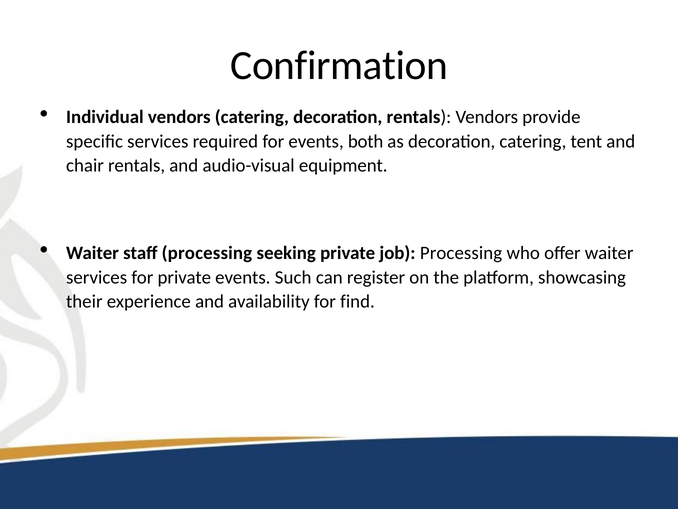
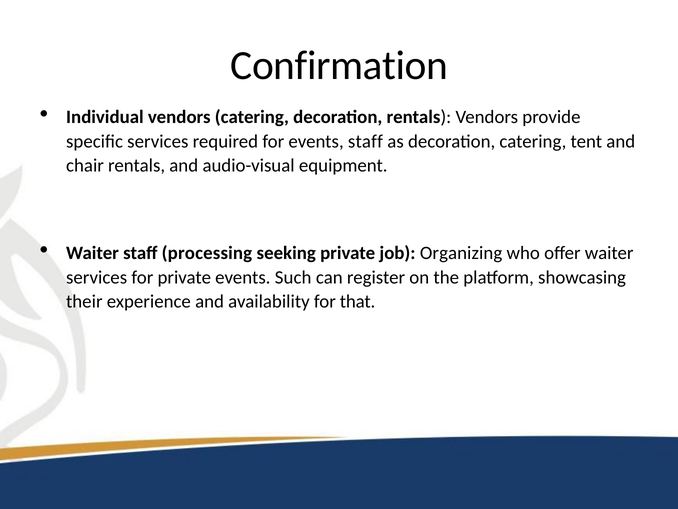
events both: both -> staff (365, 141)
job Processing: Processing -> Organizing (461, 253)
find: find -> that (358, 301)
